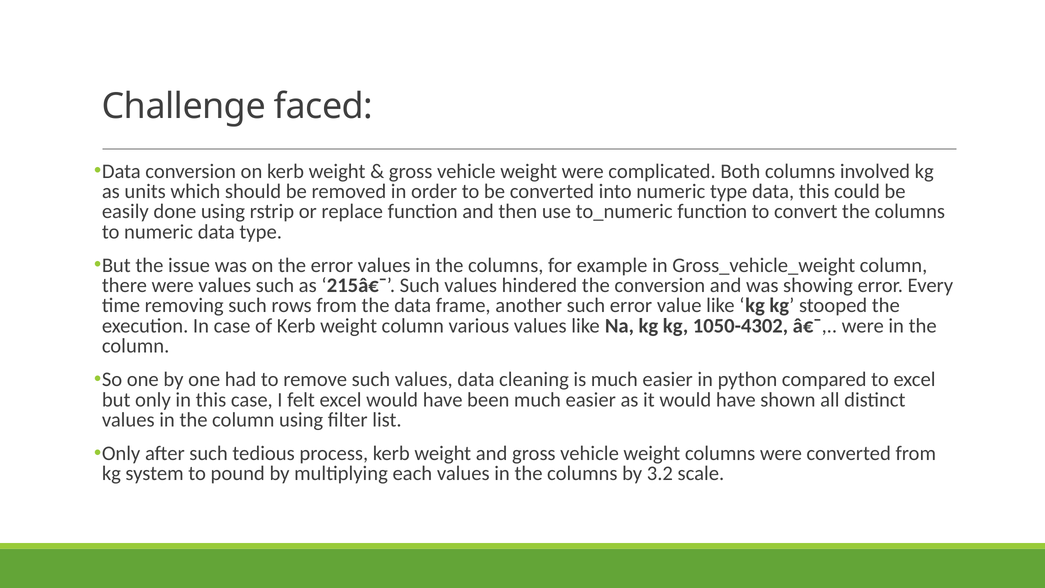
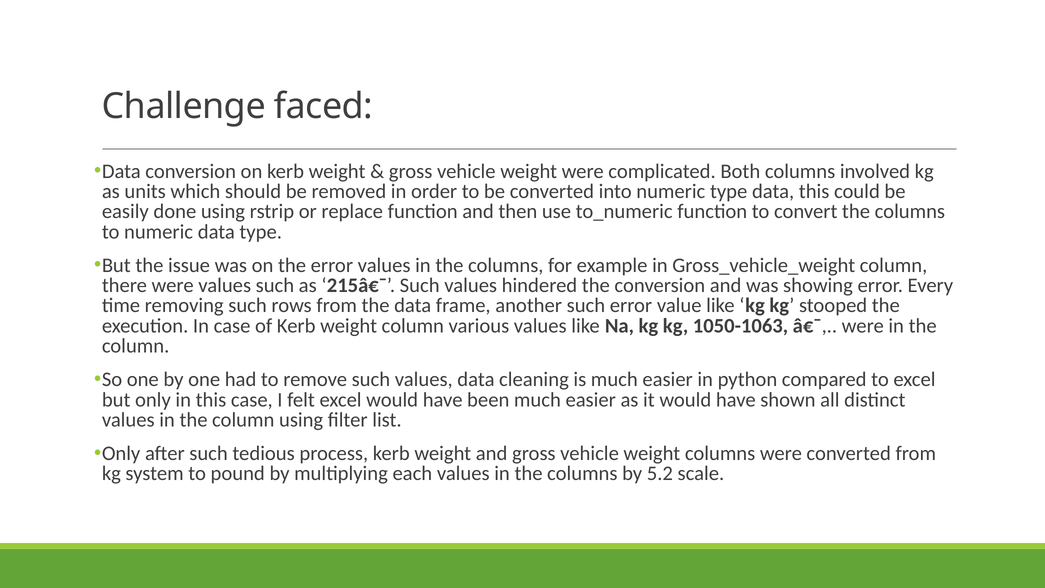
1050-4302: 1050-4302 -> 1050-1063 (740, 326)
3.2: 3.2 -> 5.2 (660, 474)
